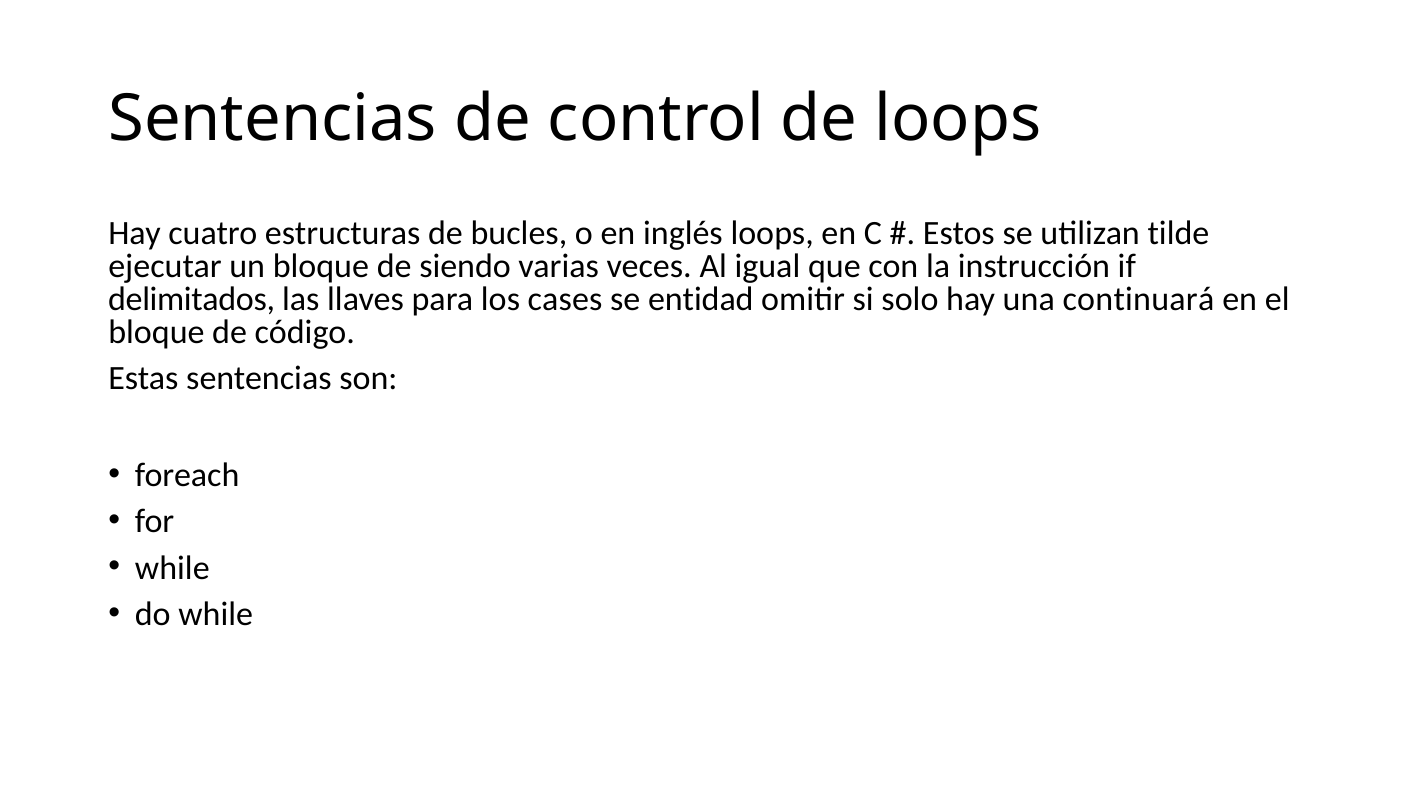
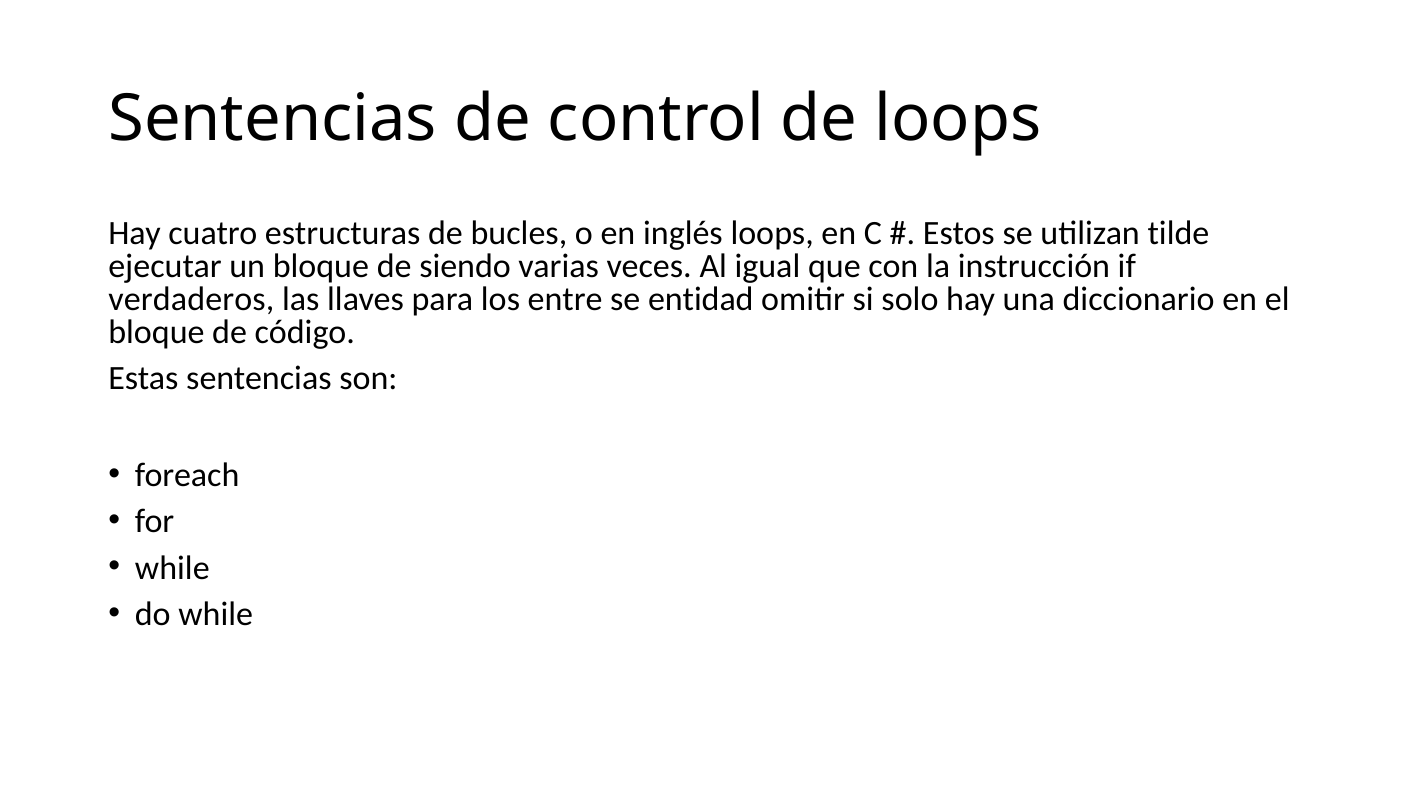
delimitados: delimitados -> verdaderos (191, 299)
cases: cases -> entre (565, 299)
continuará: continuará -> diccionario (1139, 299)
